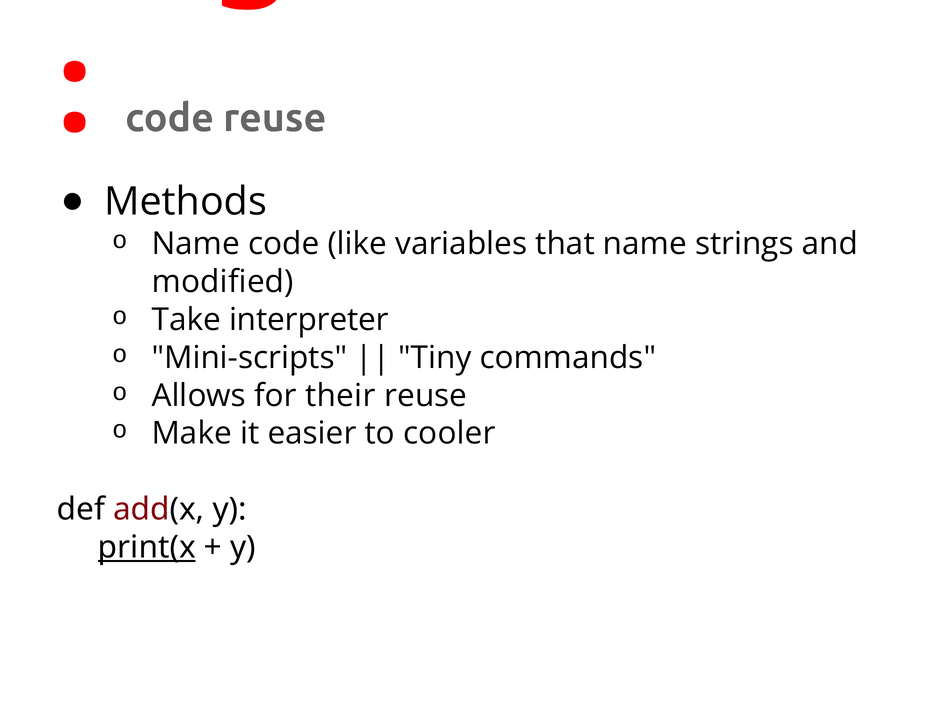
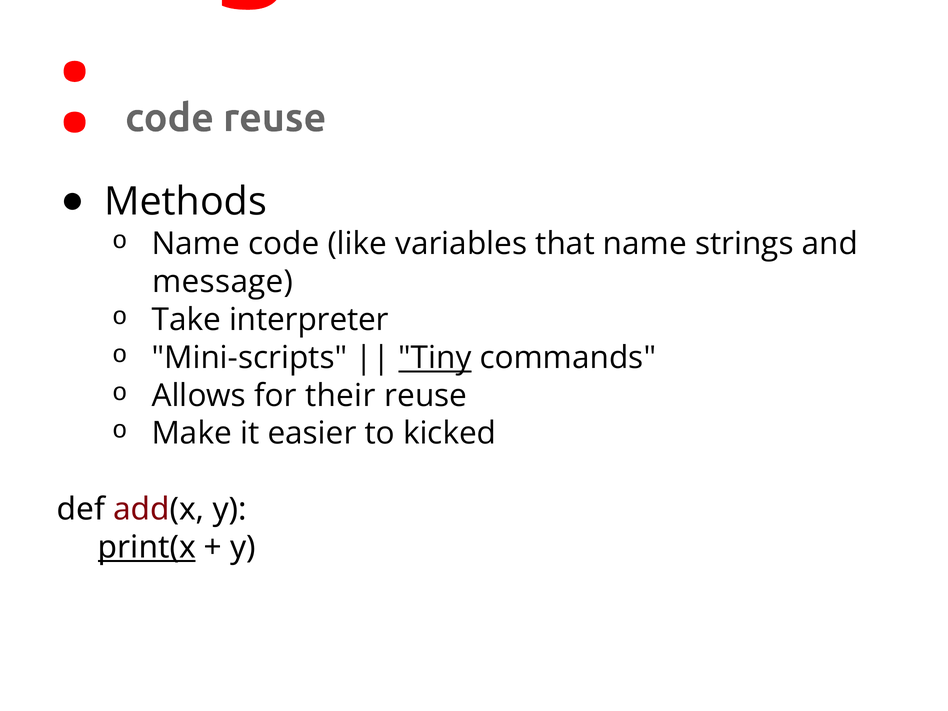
modified: modified -> message (223, 282)
Tiny underline: none -> present (435, 358)
cooler: cooler -> kicked (450, 434)
